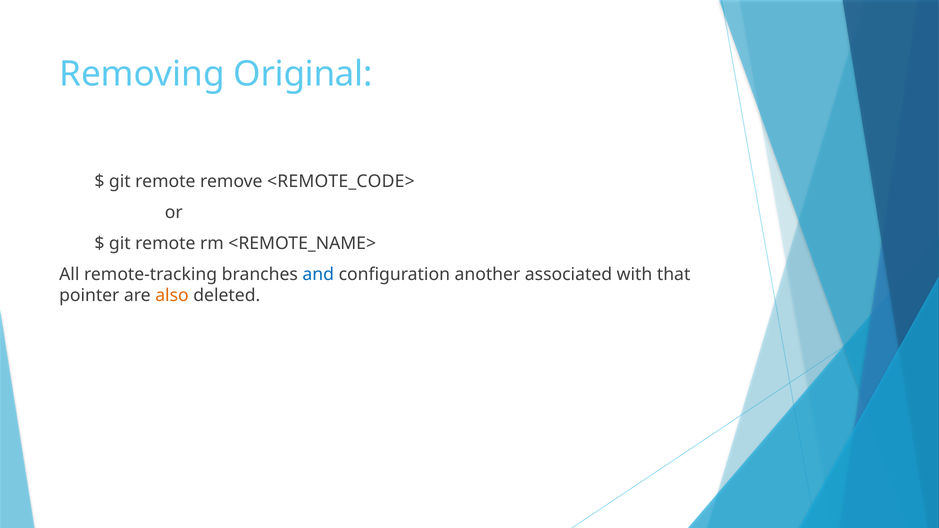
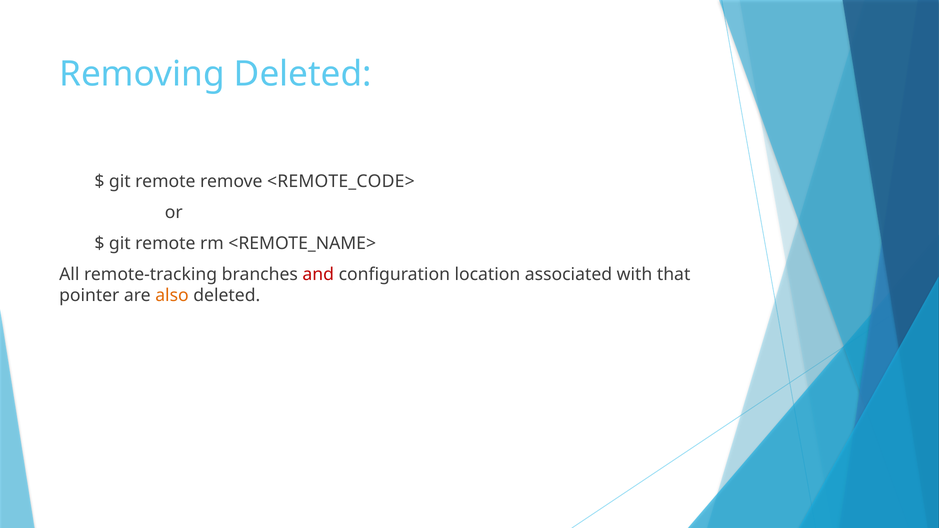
Removing Original: Original -> Deleted (303, 74)
and colour: blue -> red (318, 274)
another: another -> location (487, 274)
